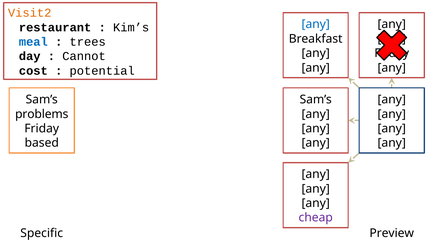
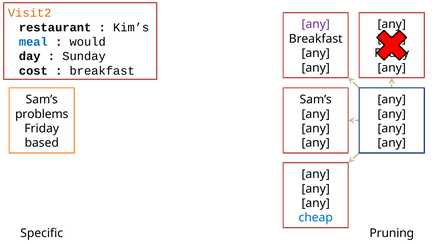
any colour: blue -> purple (316, 24)
trees: trees -> would (88, 42)
Cannot: Cannot -> Sunday (84, 56)
potential: potential -> breakfast (102, 71)
cheap colour: purple -> blue (316, 218)
Preview: Preview -> Pruning (392, 233)
